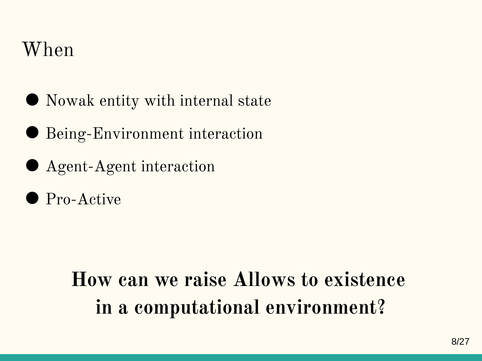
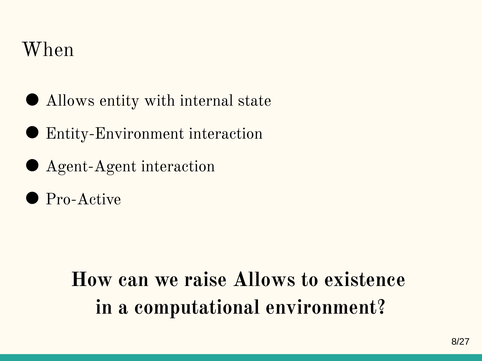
Nowak: Nowak -> Allows (70, 101)
Being-Environment: Being-Environment -> Entity-Environment (115, 134)
